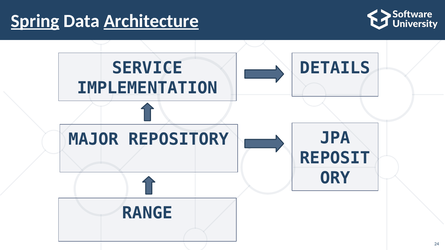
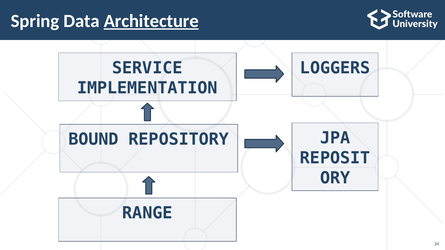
Spring underline: present -> none (35, 21)
DETAILS: DETAILS -> LOGGERS (335, 68)
MAJOR: MAJOR -> BOUND (93, 140)
